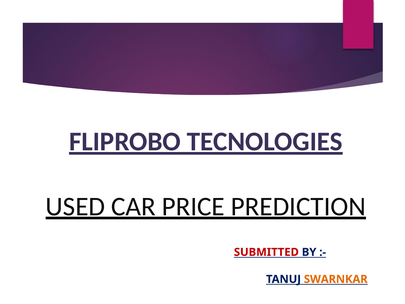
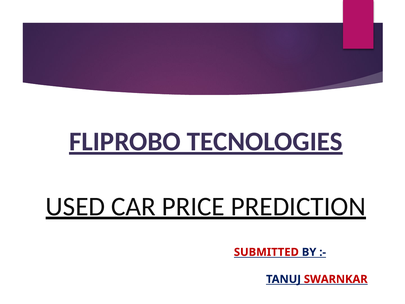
SWARNKAR colour: orange -> red (336, 279)
